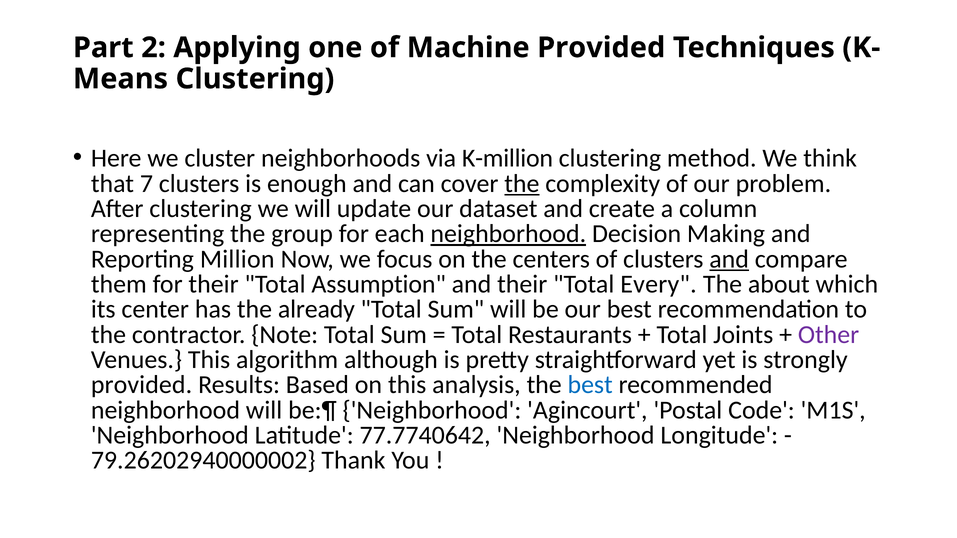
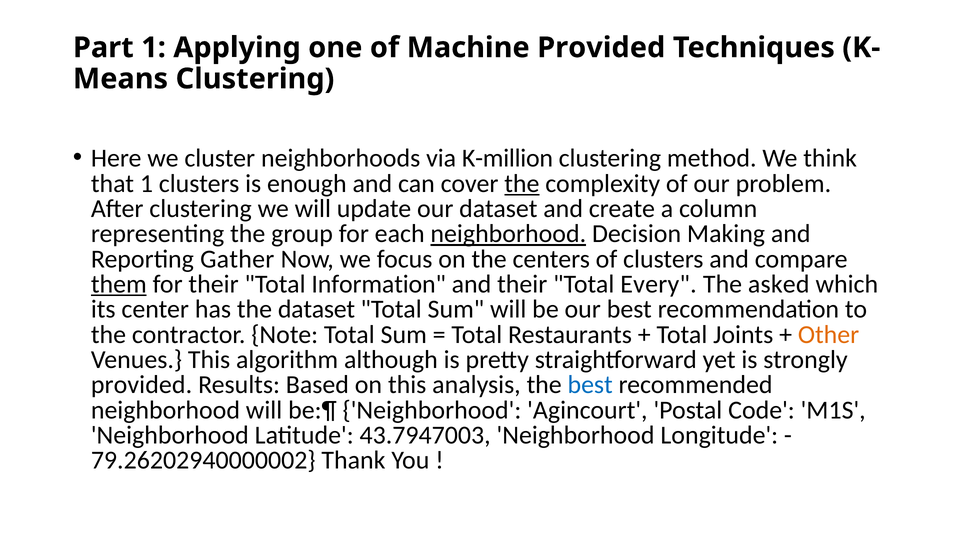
Part 2: 2 -> 1 (154, 48)
that 7: 7 -> 1 (146, 184)
Million: Million -> Gather (237, 259)
and underline: present -> none (729, 259)
them underline: none -> present (119, 284)
Assumption: Assumption -> Information (379, 284)
about: about -> asked (779, 284)
the already: already -> dataset (316, 310)
Other colour: purple -> orange (829, 335)
77.7740642: 77.7740642 -> 43.7947003 (425, 435)
